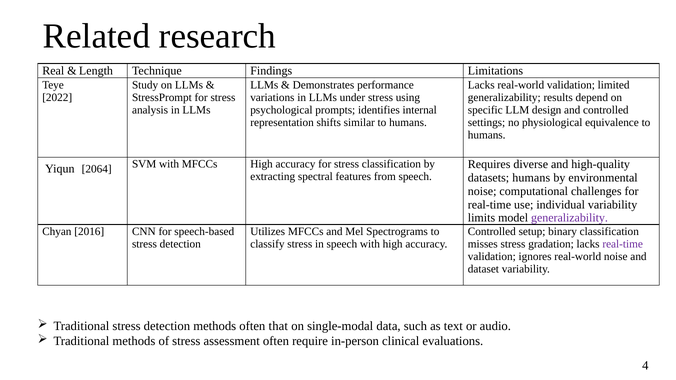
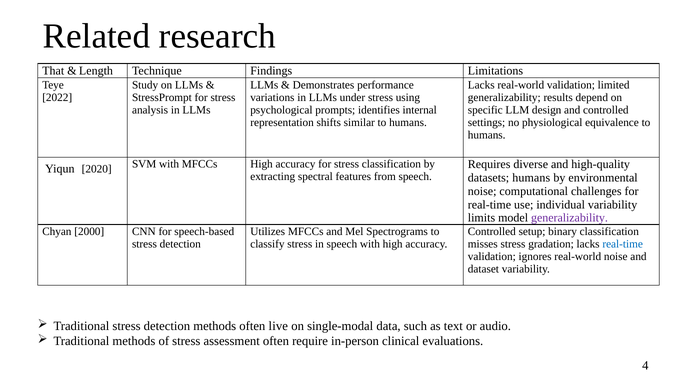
Real: Real -> That (53, 71)
2064: 2064 -> 2020 (97, 169)
2016: 2016 -> 2000 (89, 232)
real-time colour: purple -> blue (623, 244)
that: that -> live (278, 326)
